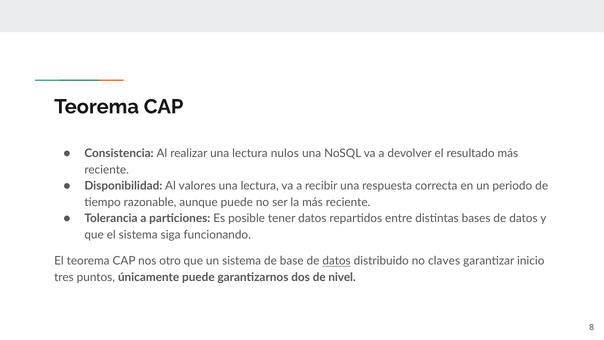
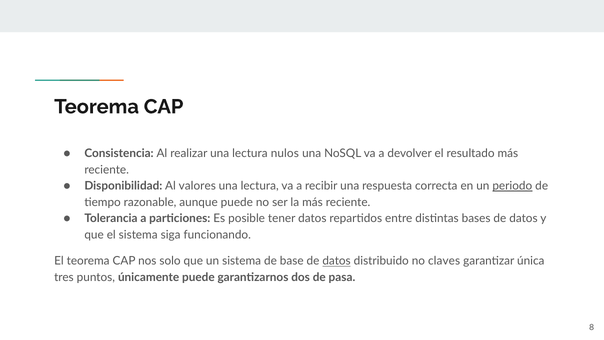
periodo underline: none -> present (512, 186)
otro: otro -> solo (170, 261)
inicio: inicio -> única (531, 261)
nivel: nivel -> pasa (342, 277)
